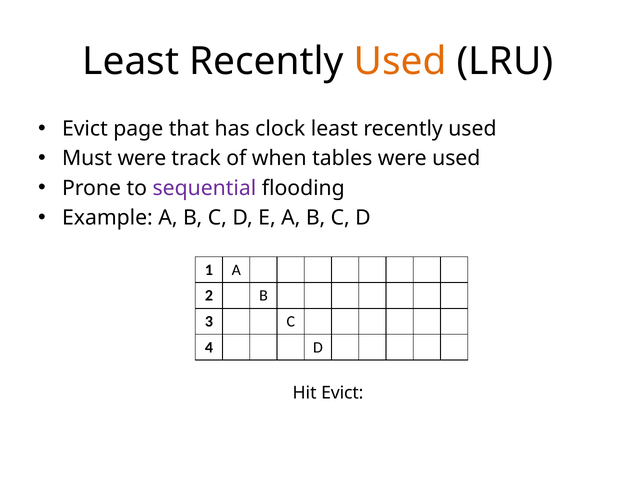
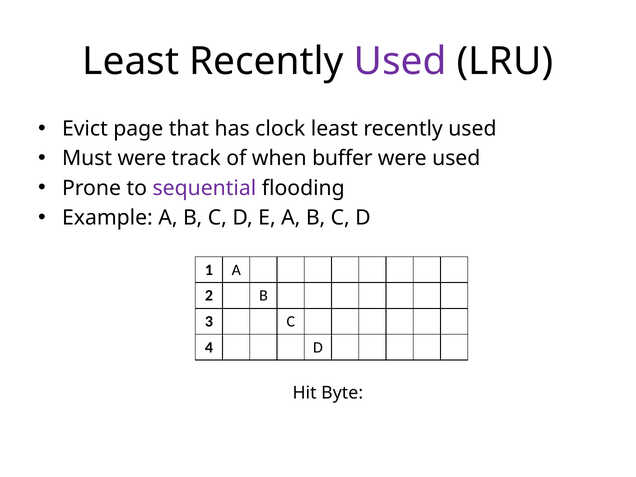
Used colour: orange -> purple (400, 62)
tables: tables -> buffer (342, 158)
Hit Evict: Evict -> Byte (342, 393)
